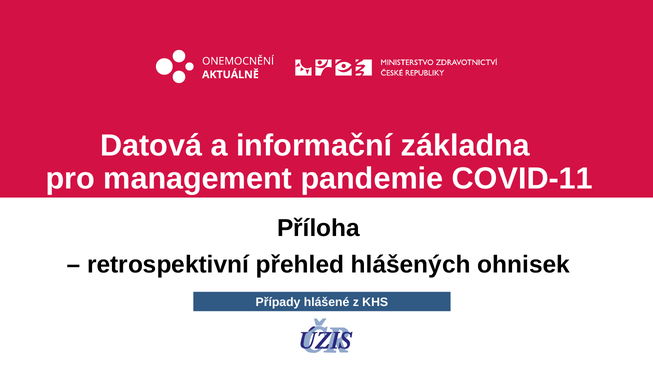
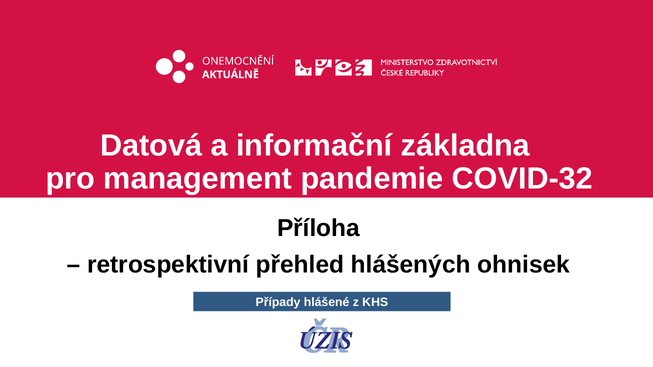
COVID-11: COVID-11 -> COVID-32 (522, 179)
